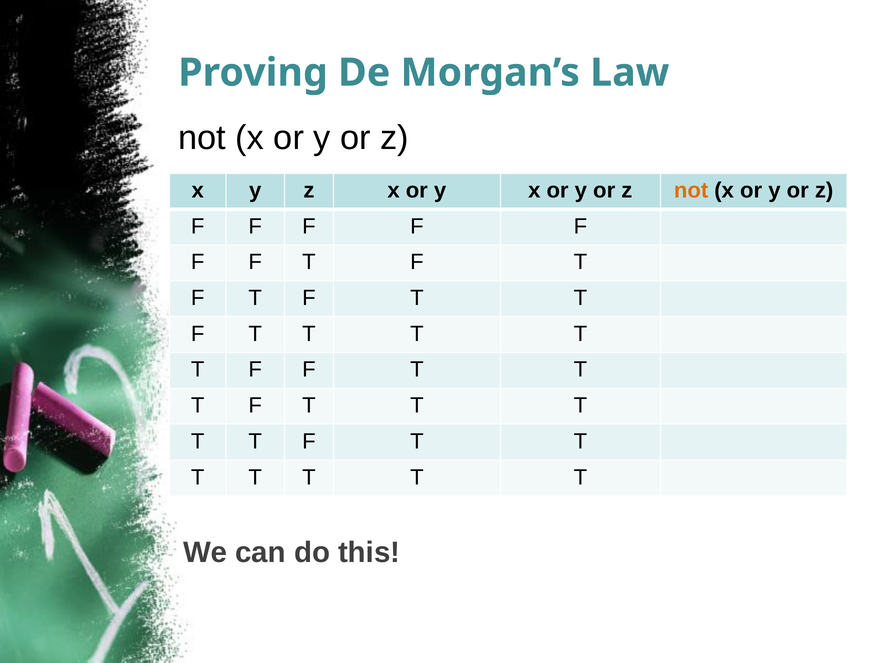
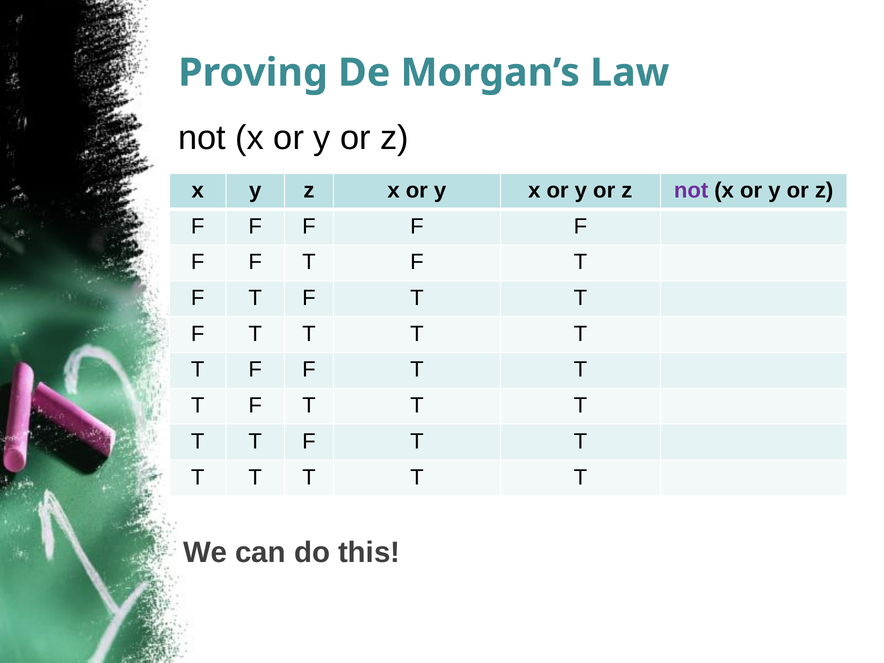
not colour: orange -> purple (691, 190)
